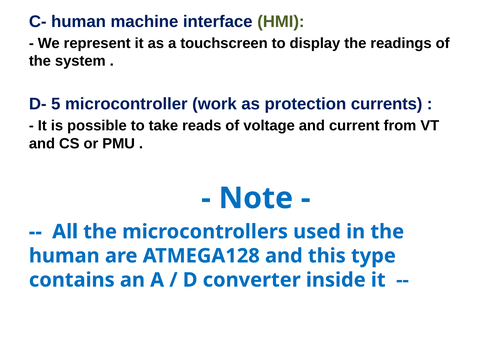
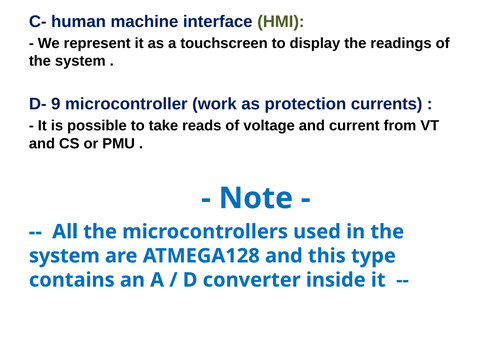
5: 5 -> 9 (56, 104)
human: human -> system (64, 255)
